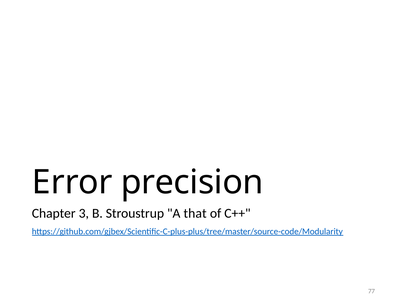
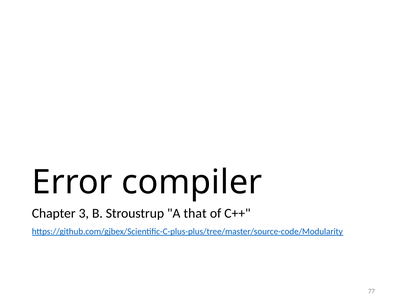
precision: precision -> compiler (192, 182)
